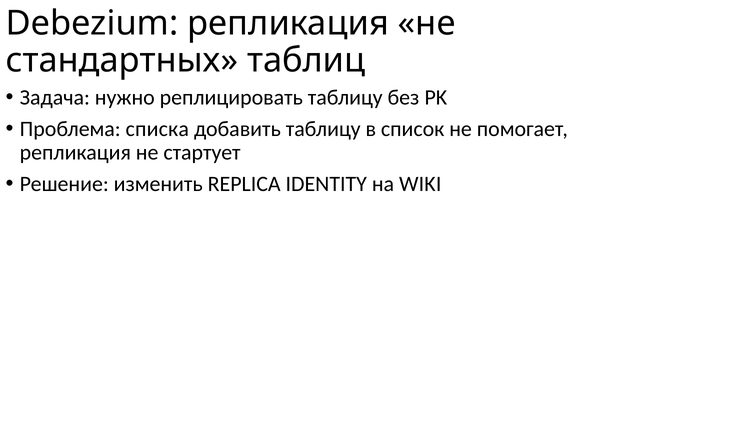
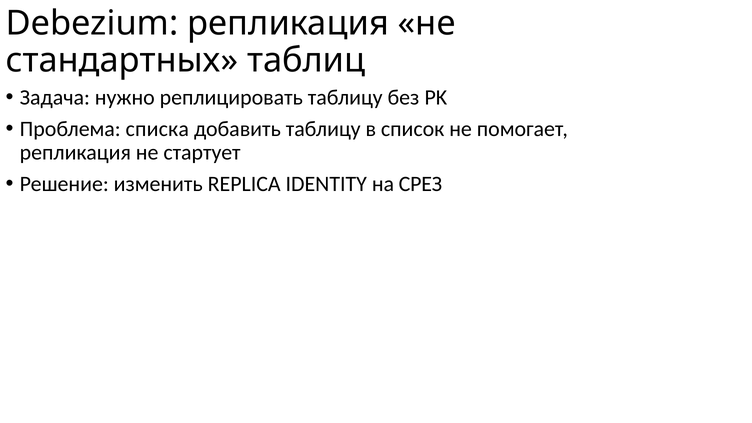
WIKI: WIKI -> СРЕЗ (420, 184)
